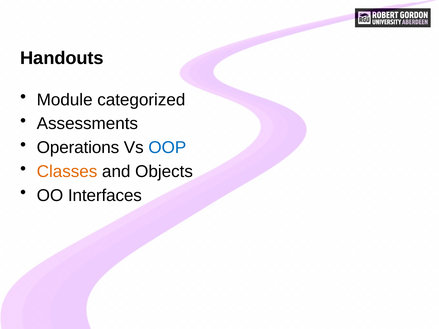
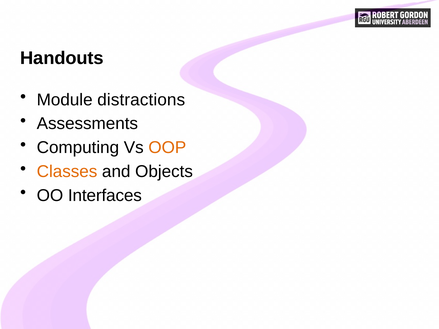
categorized: categorized -> distractions (141, 100)
Operations: Operations -> Computing (78, 148)
OOP colour: blue -> orange (167, 148)
